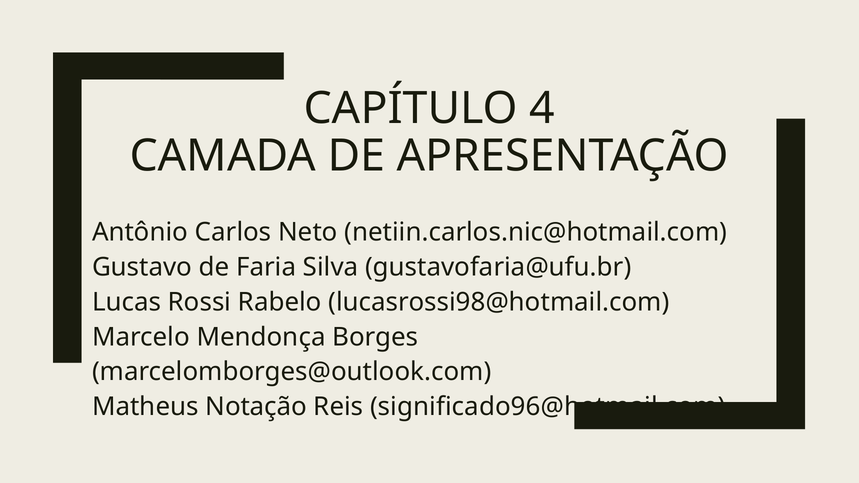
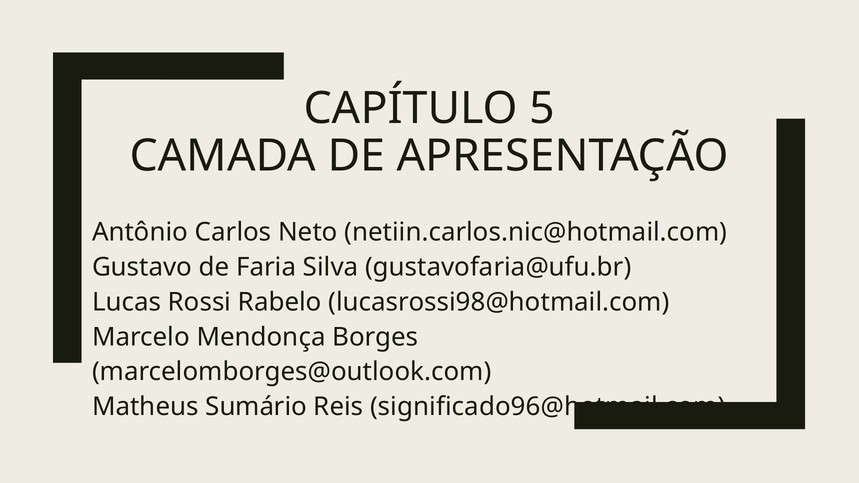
4: 4 -> 5 (542, 108)
Notação: Notação -> Sumário (256, 407)
